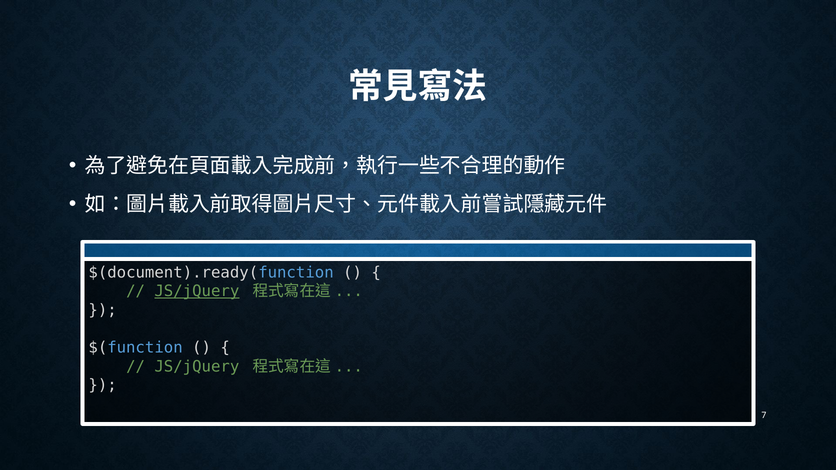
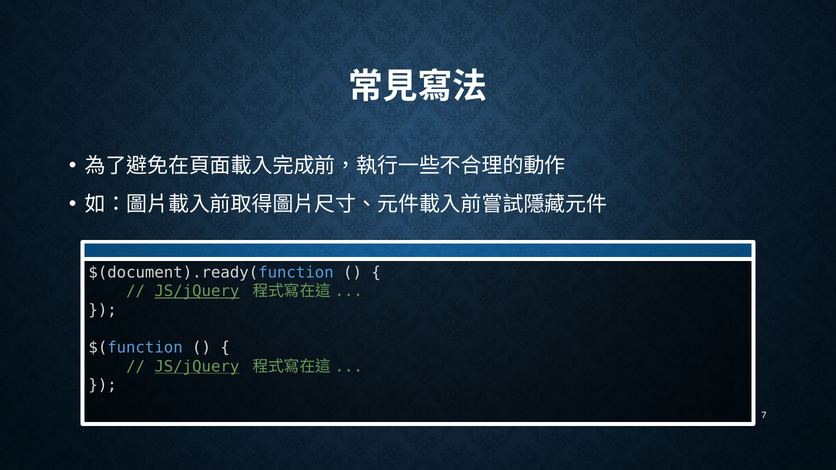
JS/jQuery underline: none -> present (197, 367)
